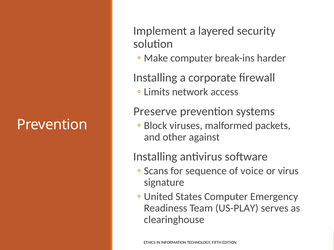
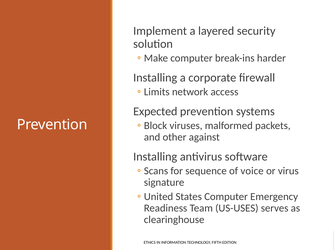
Preserve: Preserve -> Expected (155, 112)
US-PLAY: US-PLAY -> US-USES (237, 209)
